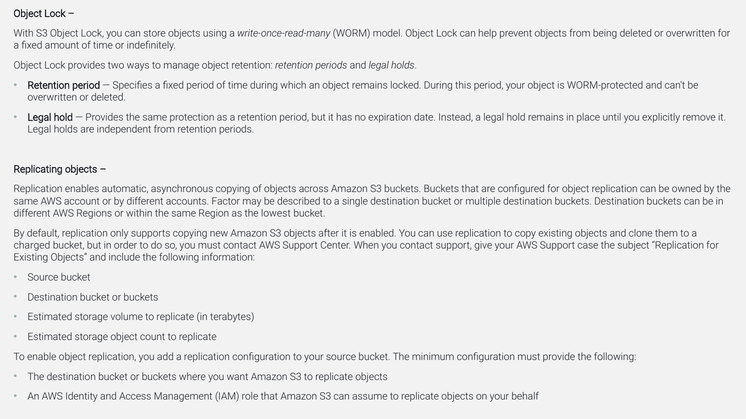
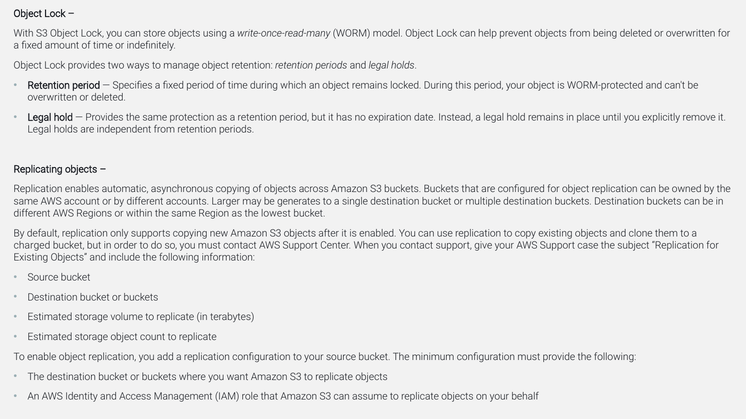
Factor: Factor -> Larger (226, 201)
described: described -> generates (299, 201)
